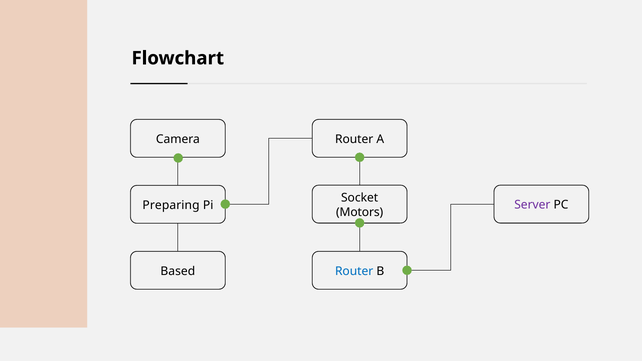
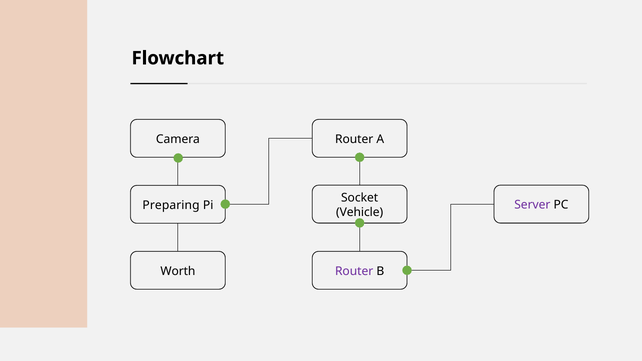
Motors: Motors -> Vehicle (360, 212)
Based: Based -> Worth (178, 271)
Router colour: blue -> purple (354, 271)
